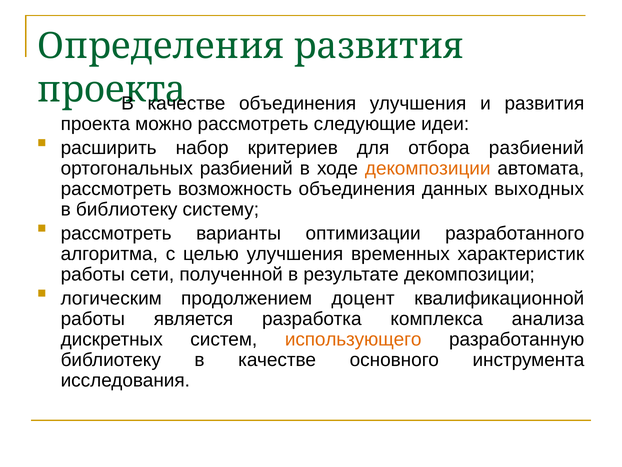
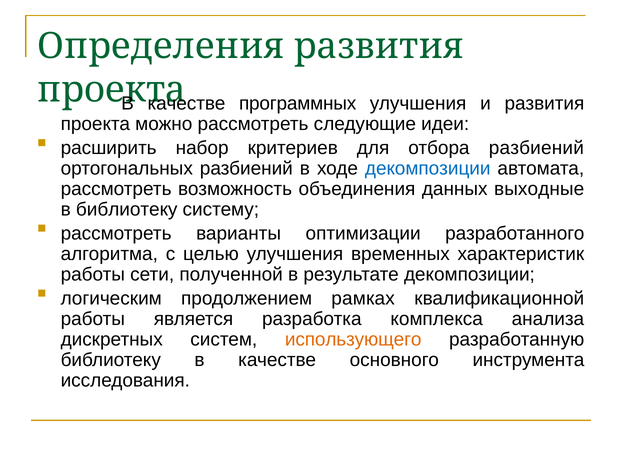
объединения: объединения -> программных (298, 103)
декомпозиции colour: orange -> blue (428, 168)
выходных: выходных -> выходные (539, 189)
доцент: доцент -> рамках (363, 298)
